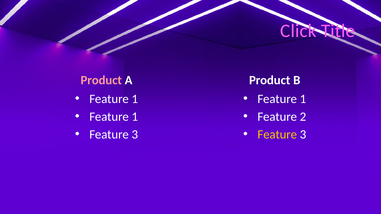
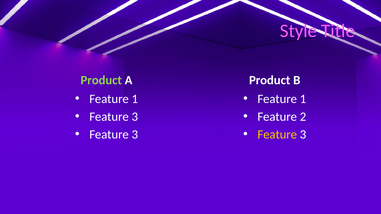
Click: Click -> Style (298, 31)
Product colour: pink -> light green (101, 80)
1: 1 -> 3 (135, 117)
